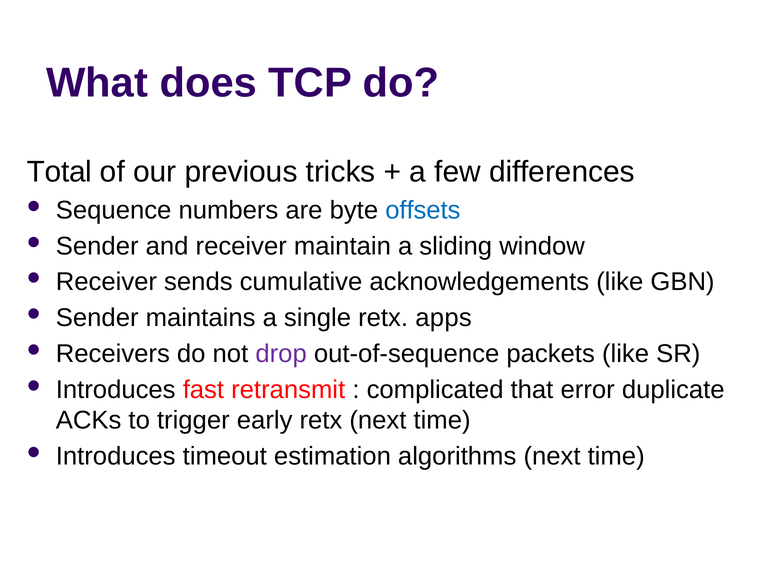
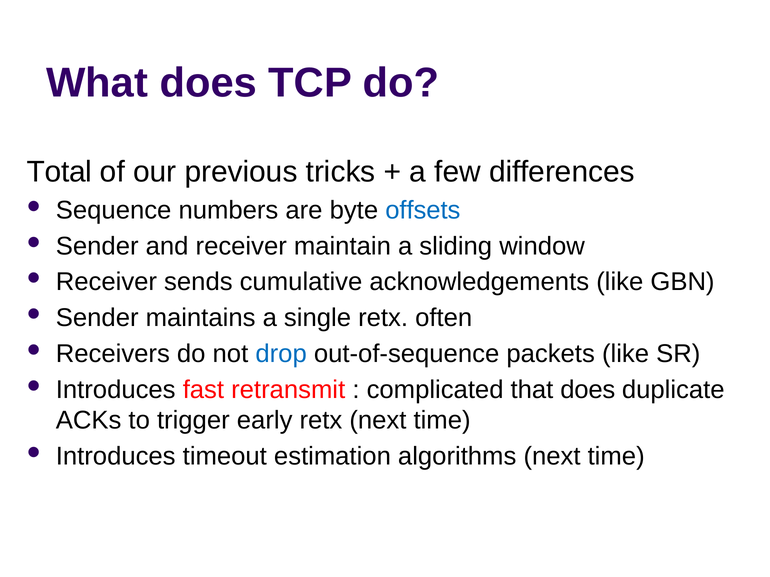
apps: apps -> often (444, 318)
drop colour: purple -> blue (281, 354)
that error: error -> does (588, 390)
